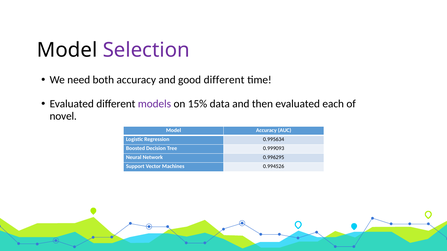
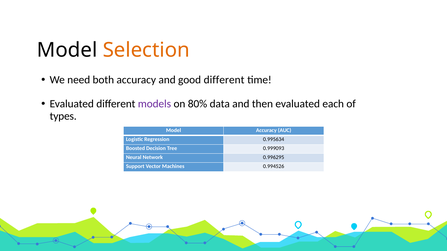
Selection colour: purple -> orange (146, 50)
15%: 15% -> 80% (198, 104)
novel: novel -> types (63, 116)
